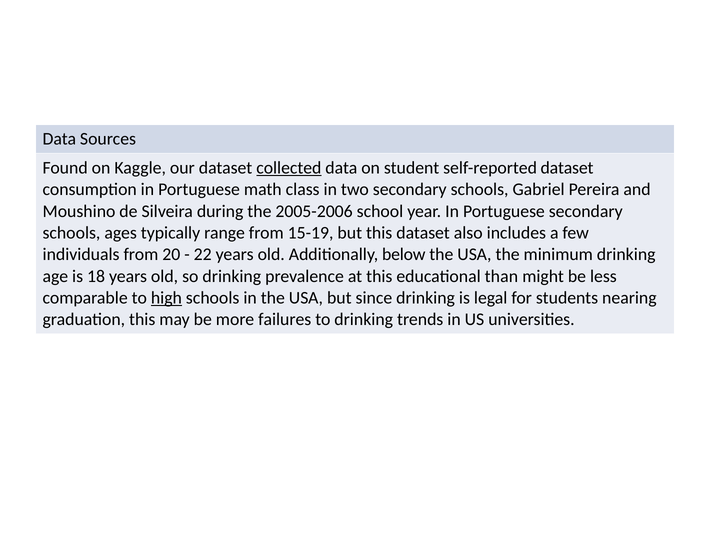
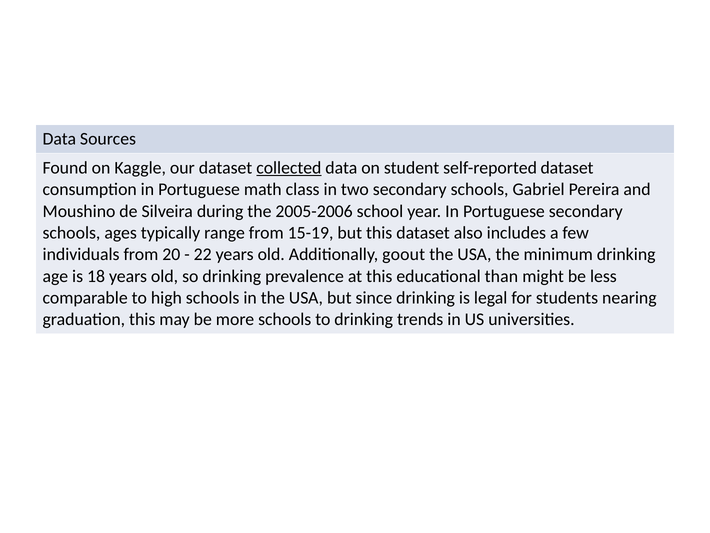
below: below -> goout (404, 254)
high underline: present -> none (166, 298)
more failures: failures -> schools (285, 319)
